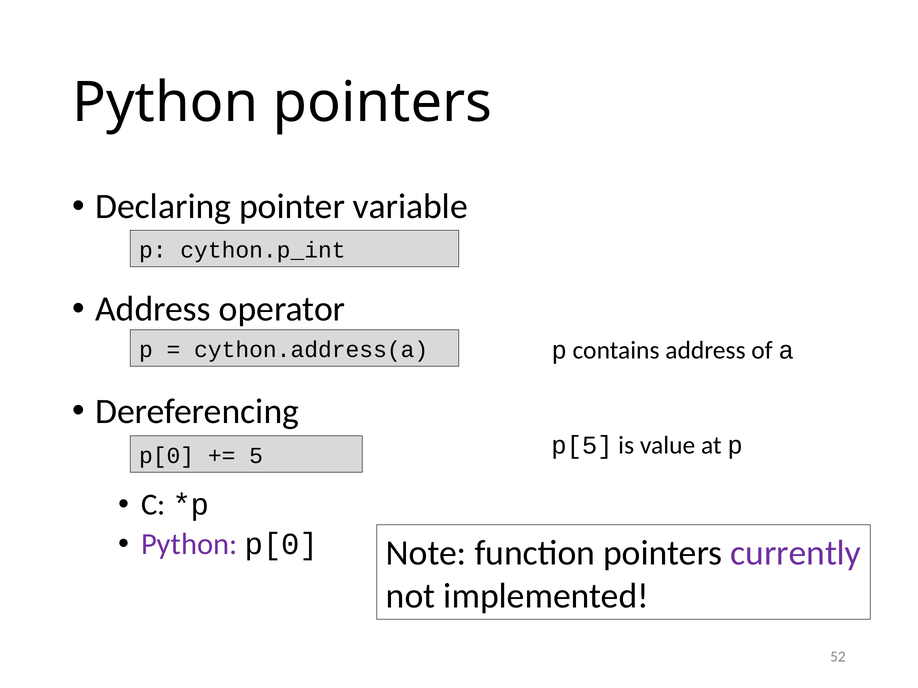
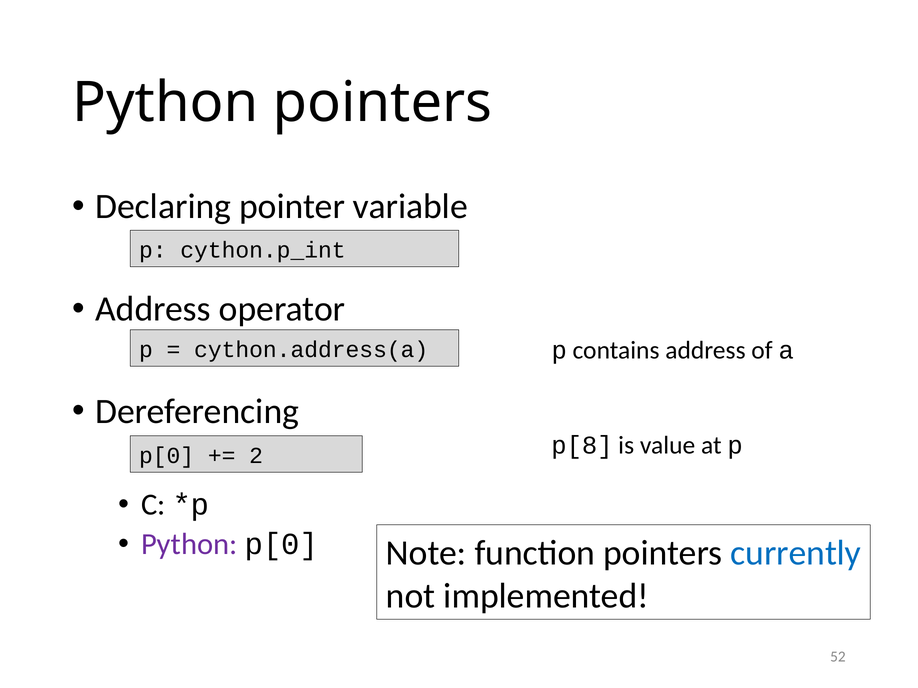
p[5: p[5 -> p[8 (582, 446)
5: 5 -> 2 (256, 456)
currently colour: purple -> blue (796, 554)
